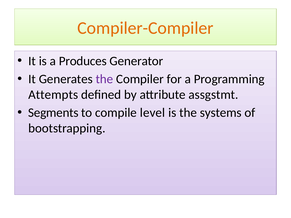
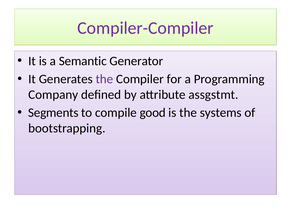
Compiler-Compiler colour: orange -> purple (145, 28)
Produces: Produces -> Semantic (83, 61)
Attempts: Attempts -> Company (53, 95)
level: level -> good (153, 113)
